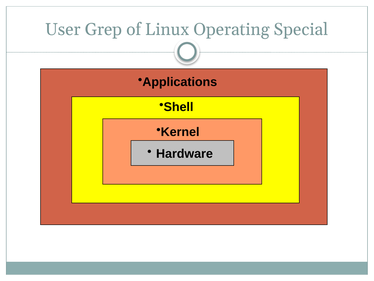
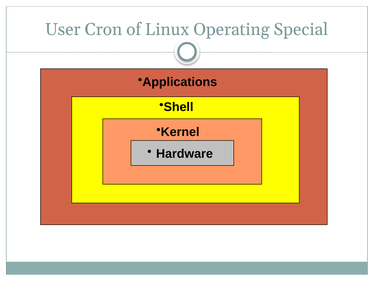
Grep: Grep -> Cron (103, 29)
